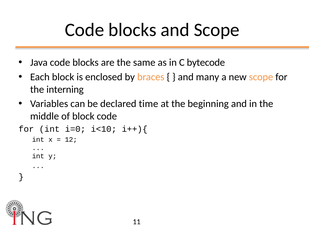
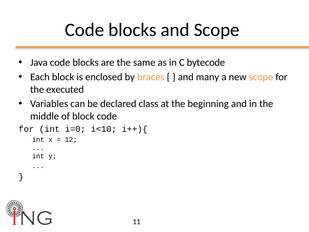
interning: interning -> executed (65, 89)
time: time -> class (149, 104)
